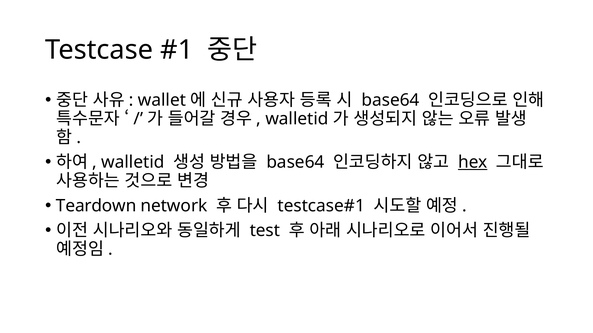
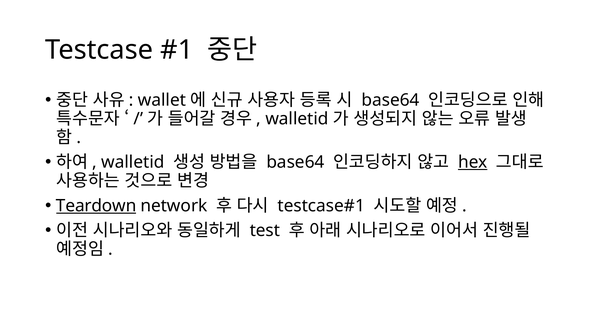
Teardown underline: none -> present (96, 206)
